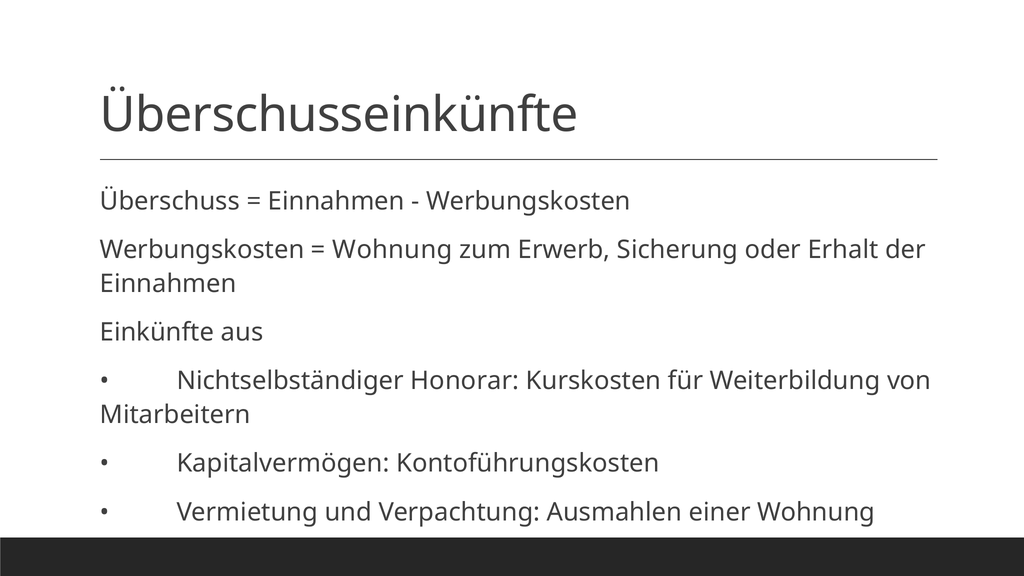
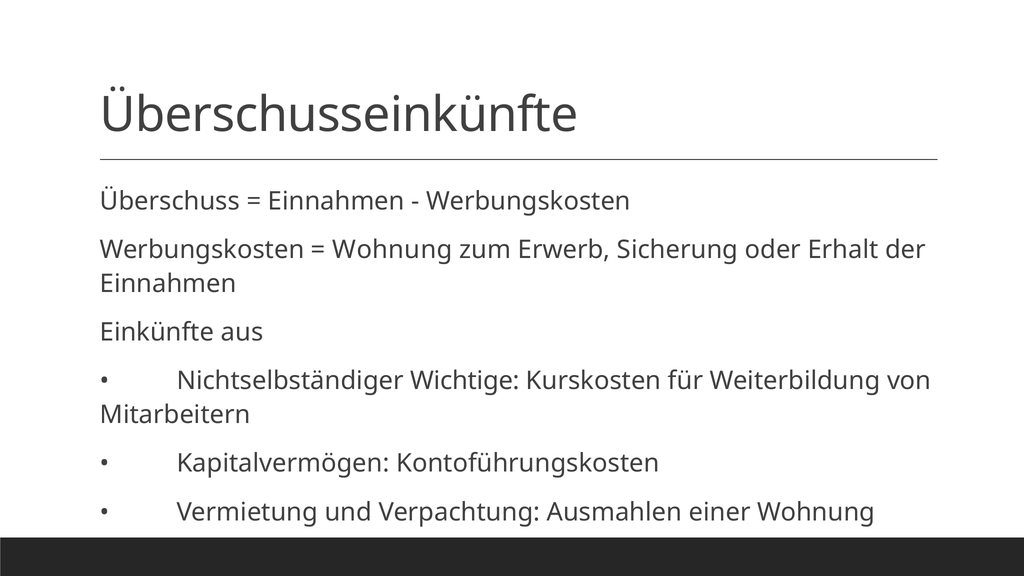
Honorar: Honorar -> Wichtige (465, 381)
